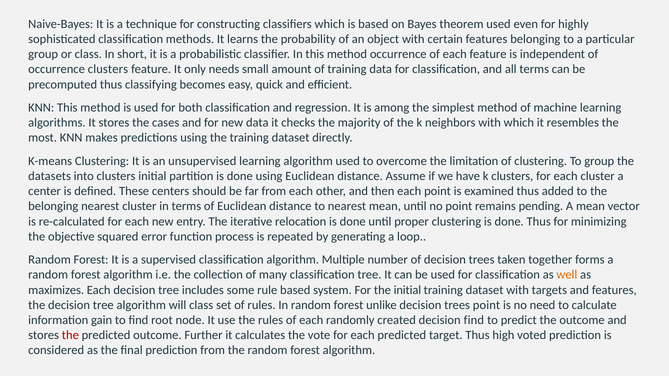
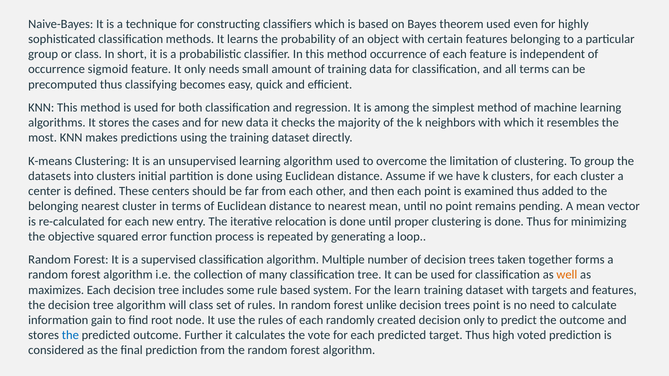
occurrence clusters: clusters -> sigmoid (108, 69)
the initial: initial -> learn (407, 290)
decision find: find -> only (474, 320)
the colour: red -> blue (70, 335)
